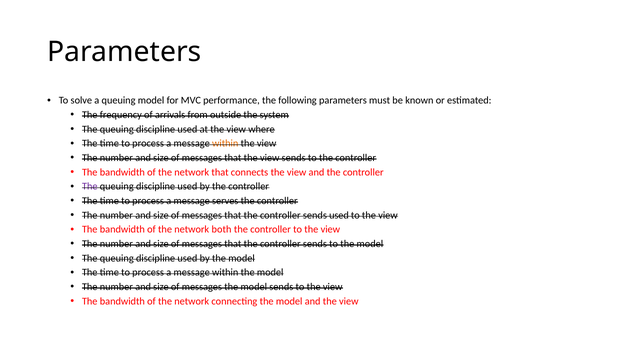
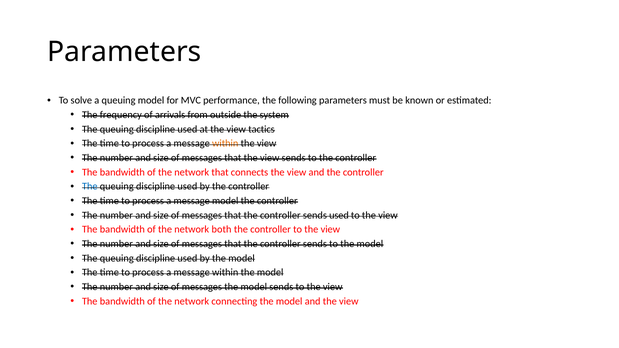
where: where -> tactics (262, 129)
The colour: purple -> blue (90, 187)
message serves: serves -> model (225, 201)
